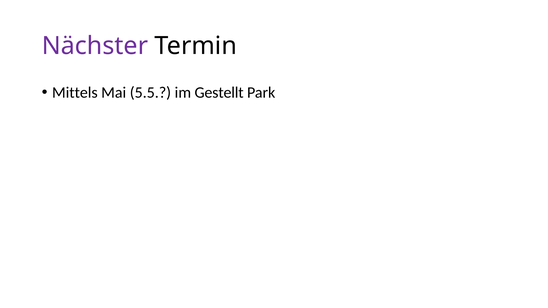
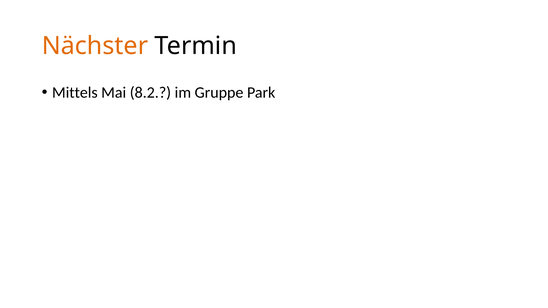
Nächster colour: purple -> orange (95, 46)
5.5: 5.5 -> 8.2 (150, 93)
Gestellt: Gestellt -> Gruppe (219, 93)
